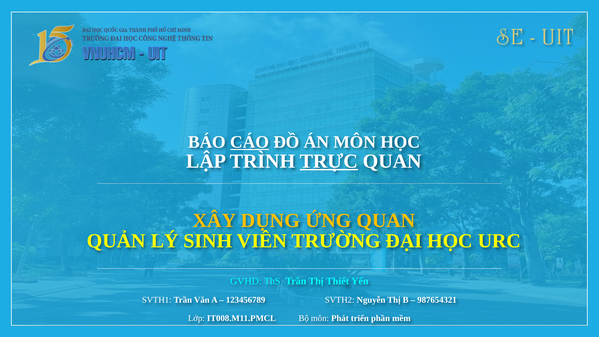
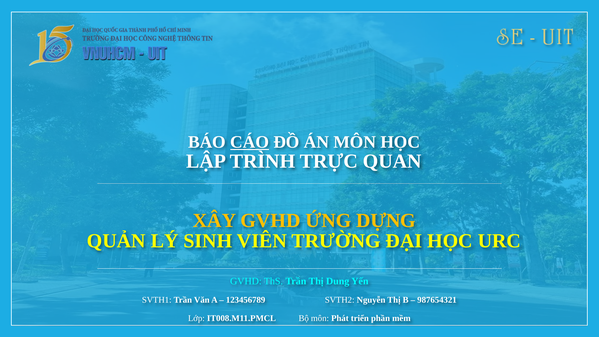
TRỰC underline: present -> none (329, 161)
XÂY DỤNG: DỤNG -> GVHD (270, 220)
ỨNG QUAN: QUAN -> DỰNG (386, 220)
Thiết: Thiết -> Dung (338, 281)
